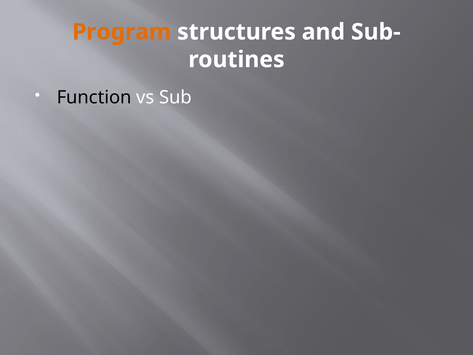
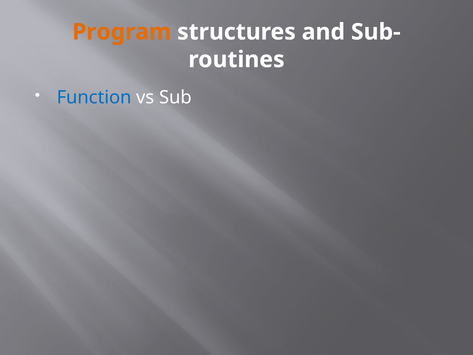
Function colour: black -> blue (94, 97)
